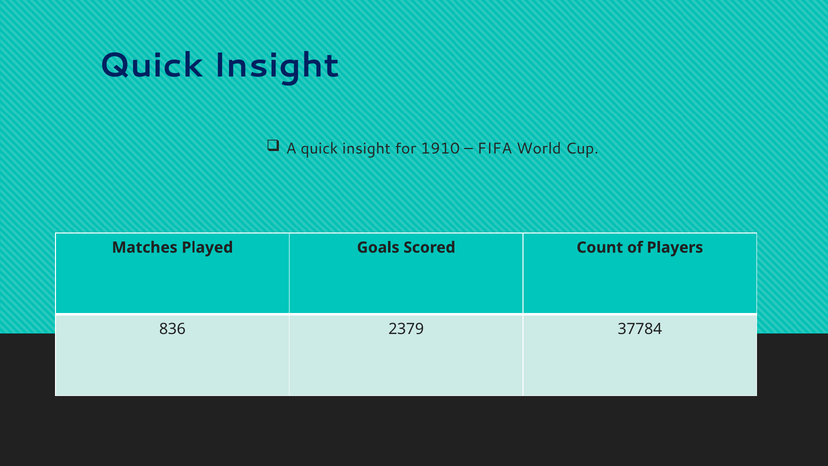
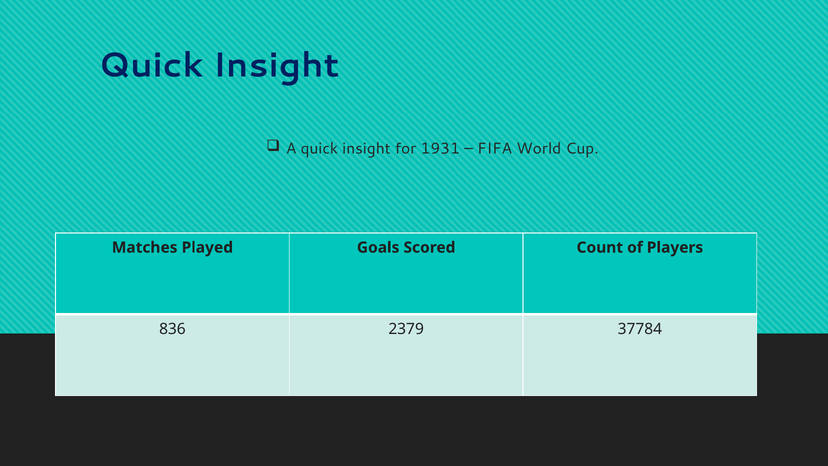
1910: 1910 -> 1931 (440, 149)
